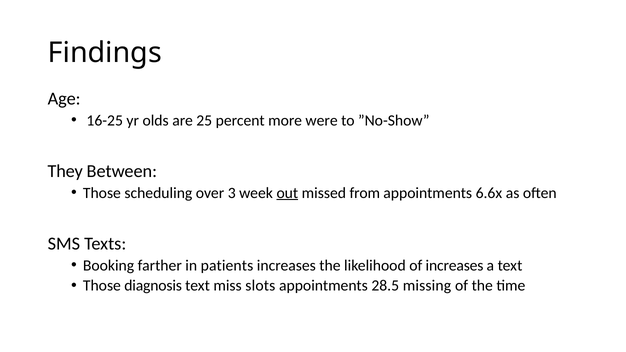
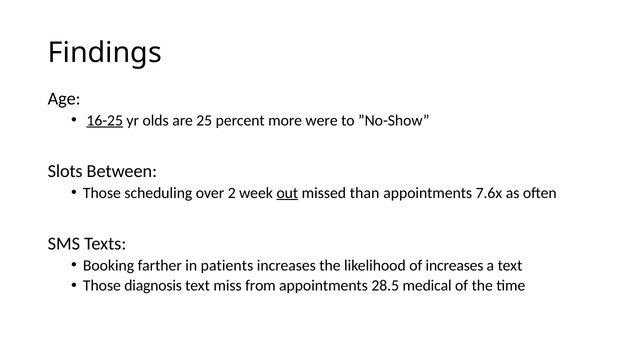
16-25 underline: none -> present (105, 120)
They: They -> Slots (65, 171)
3: 3 -> 2 (232, 193)
from: from -> than (365, 193)
6.6x: 6.6x -> 7.6x (489, 193)
slots: slots -> from (260, 286)
missing: missing -> medical (427, 286)
